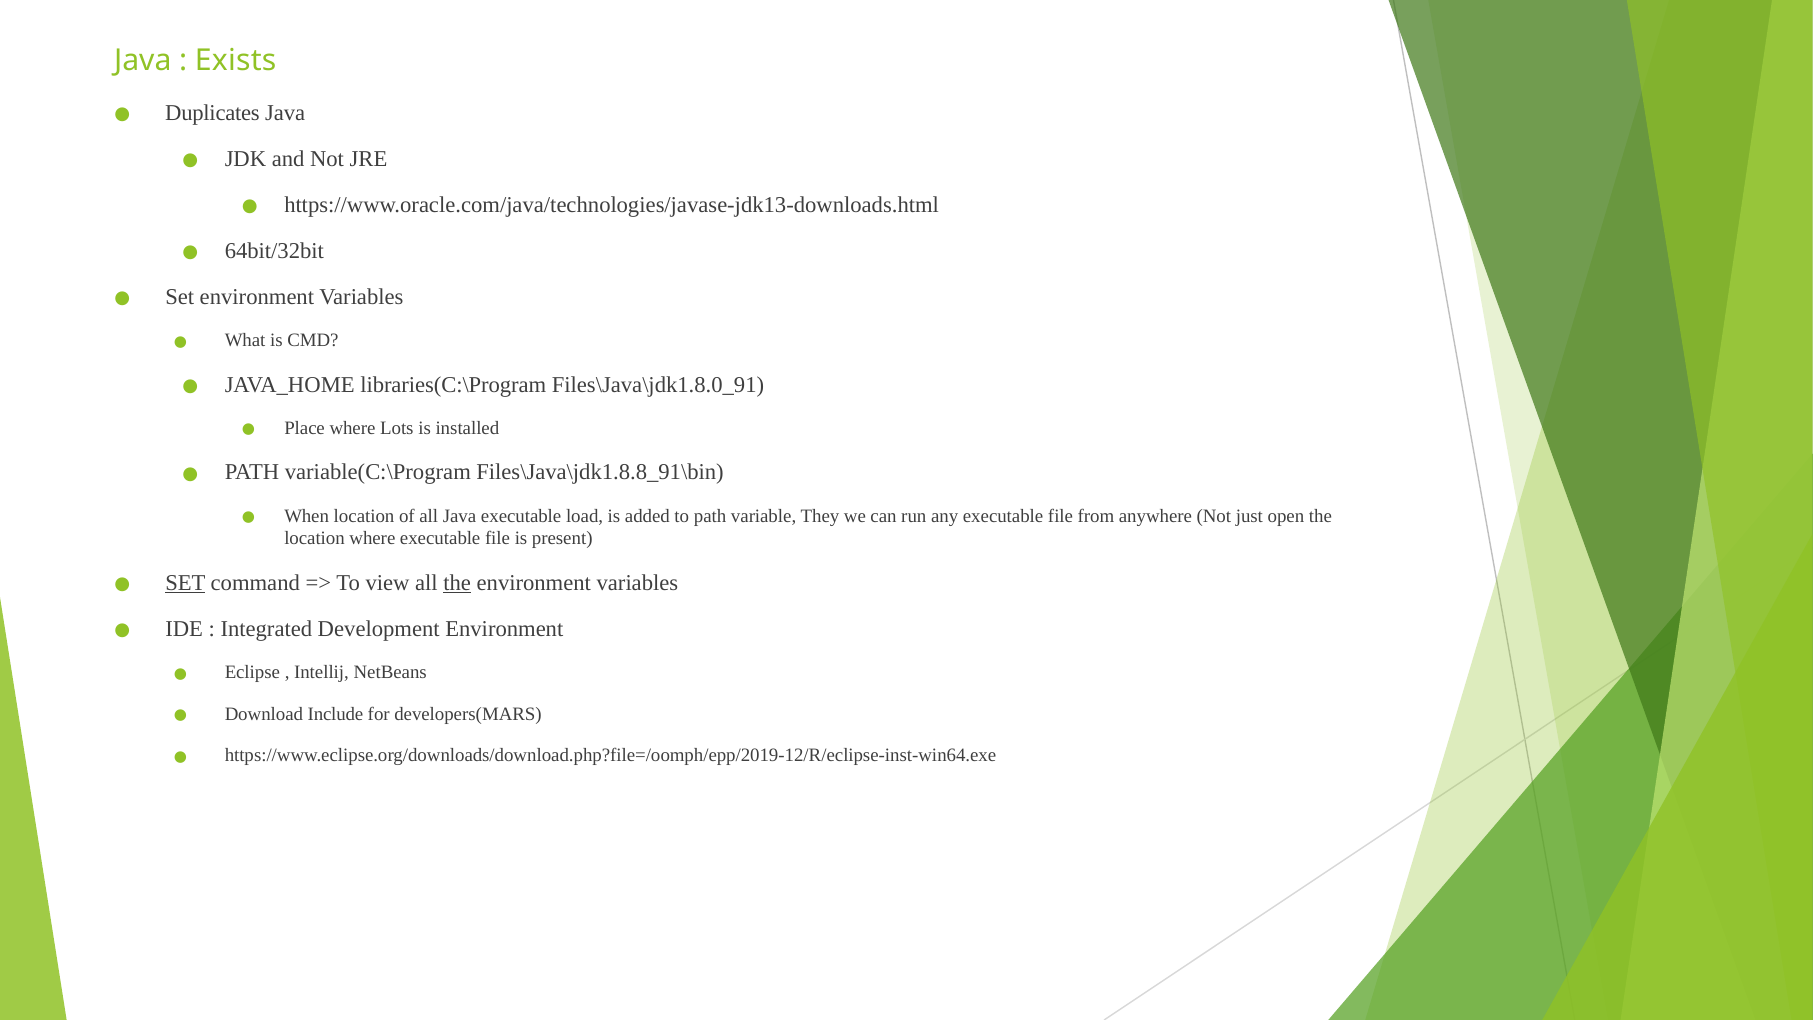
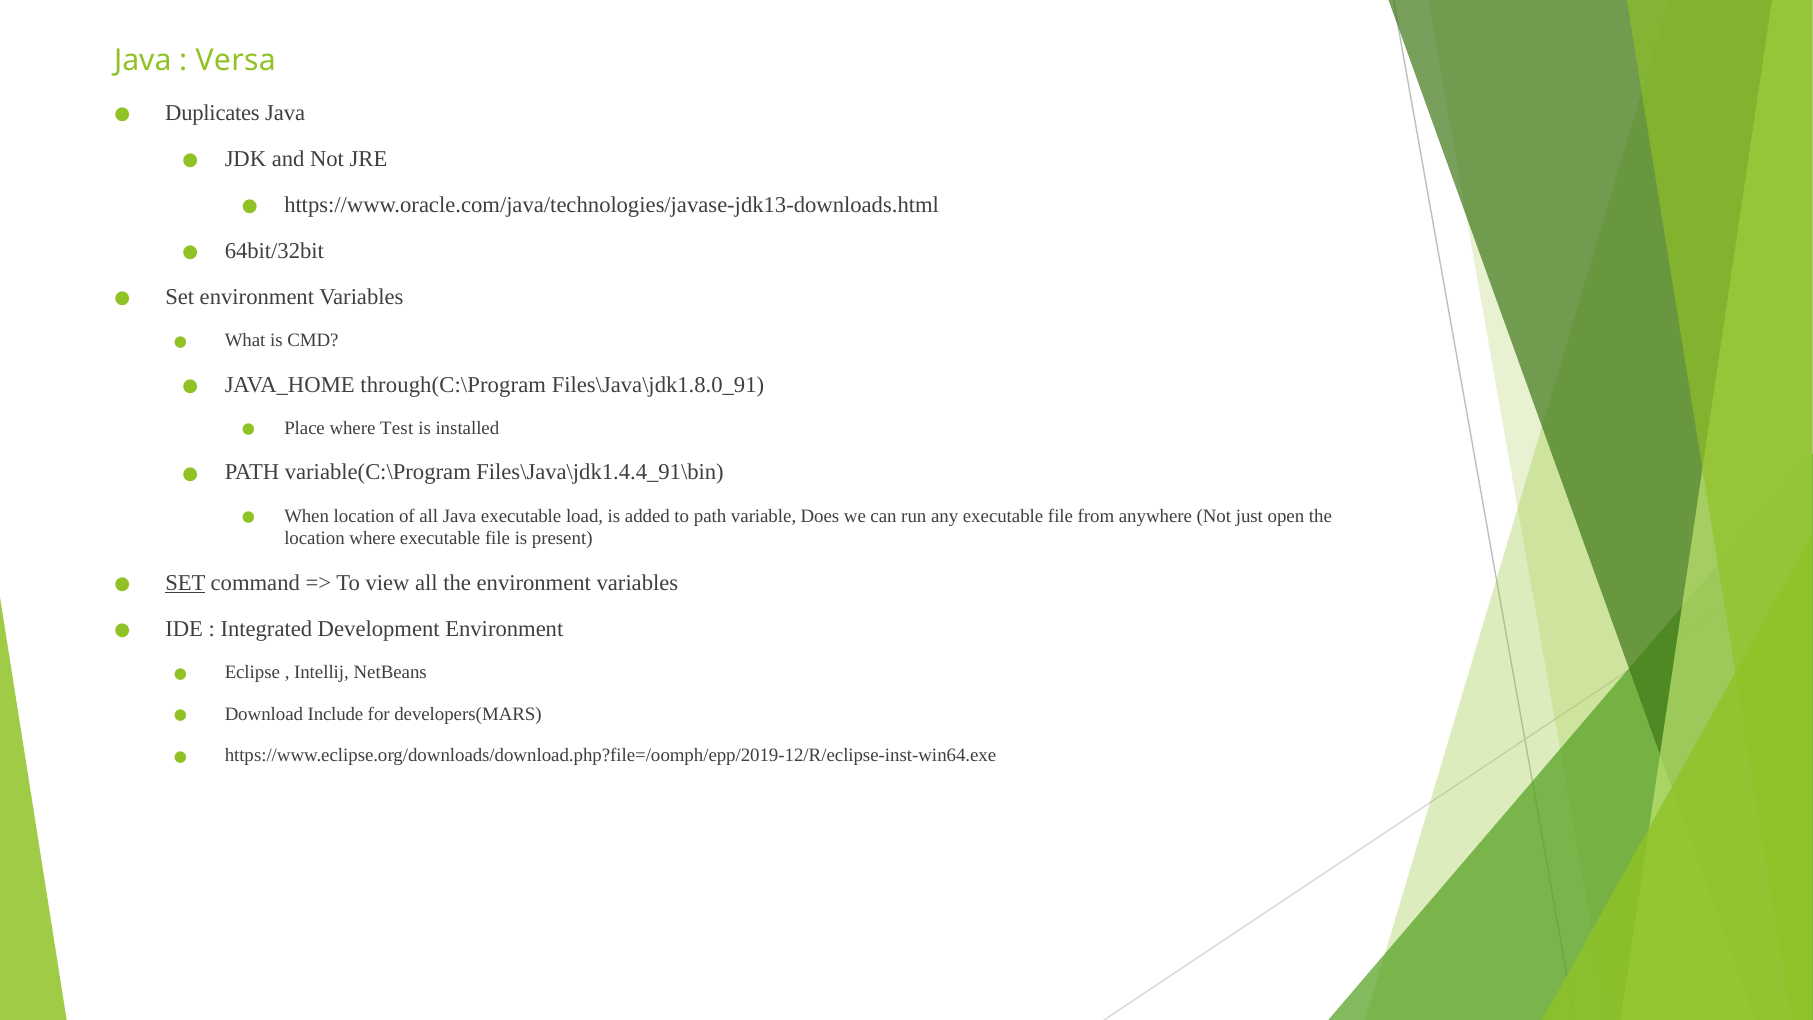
Exists: Exists -> Versa (236, 61)
libraries(C:\Program: libraries(C:\Program -> through(C:\Program (453, 385)
Lots: Lots -> Test (397, 428)
Files\Java\jdk1.8.8_91\bin: Files\Java\jdk1.8.8_91\bin -> Files\Java\jdk1.4.4_91\bin (600, 472)
They: They -> Does (820, 516)
the underline: present -> none (457, 583)
